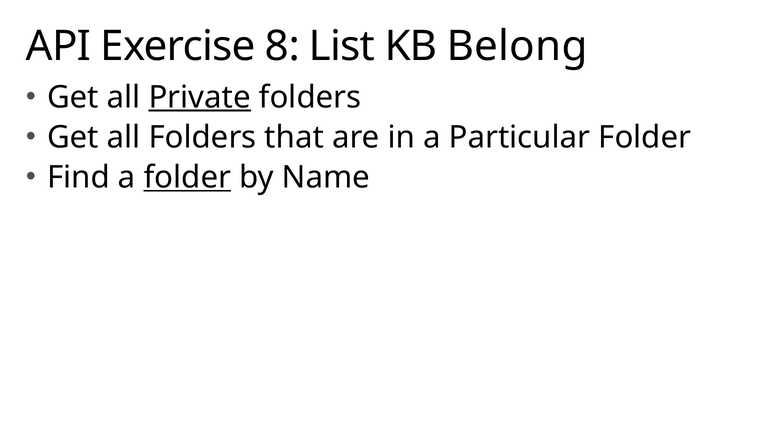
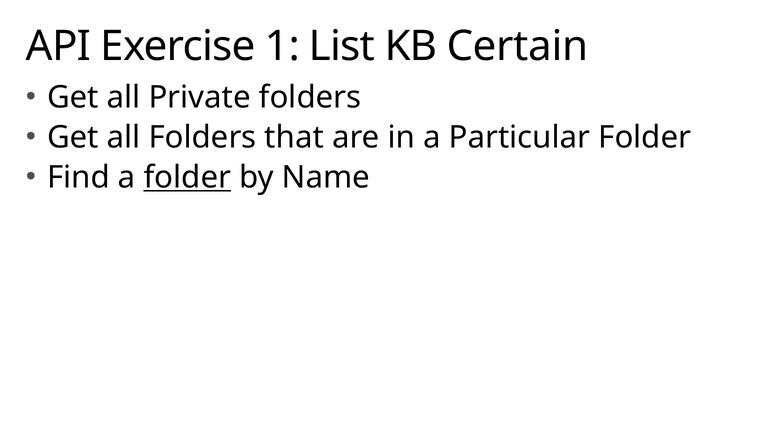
8: 8 -> 1 (282, 46)
Belong: Belong -> Certain (517, 46)
Private underline: present -> none (200, 97)
